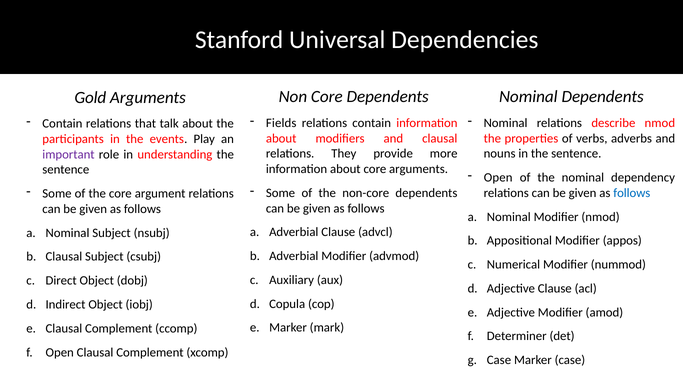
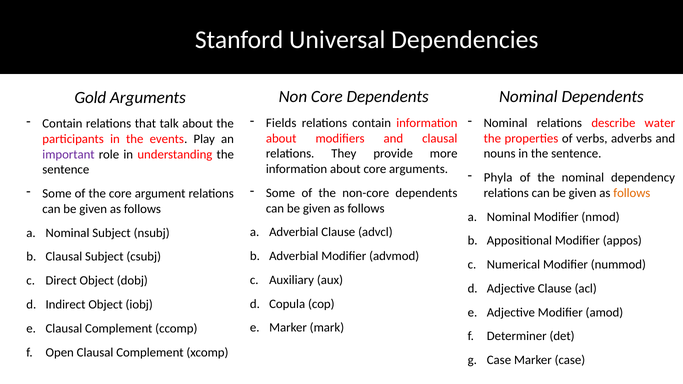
describe nmod: nmod -> water (660, 123)
Open: Open -> Phyla (498, 178)
follows colour: blue -> orange (632, 193)
